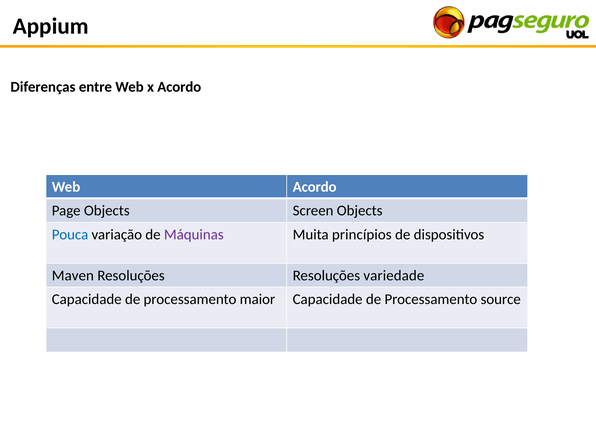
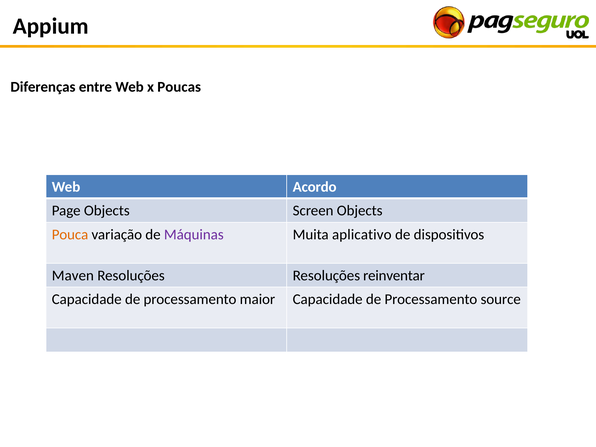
x Acordo: Acordo -> Poucas (179, 87)
Pouca colour: blue -> orange (70, 235)
princípios: princípios -> aplicativo (362, 235)
variedade: variedade -> reinventar (394, 275)
